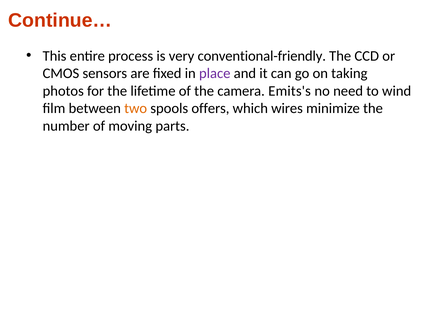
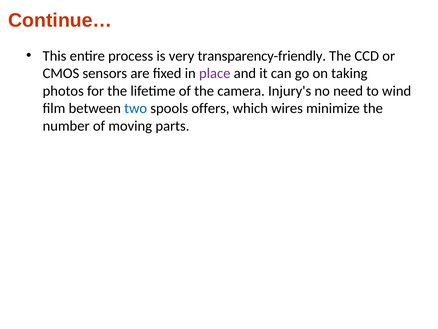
conventional-friendly: conventional-friendly -> transparency-friendly (262, 56)
Emits's: Emits's -> Injury's (290, 91)
two colour: orange -> blue (136, 108)
